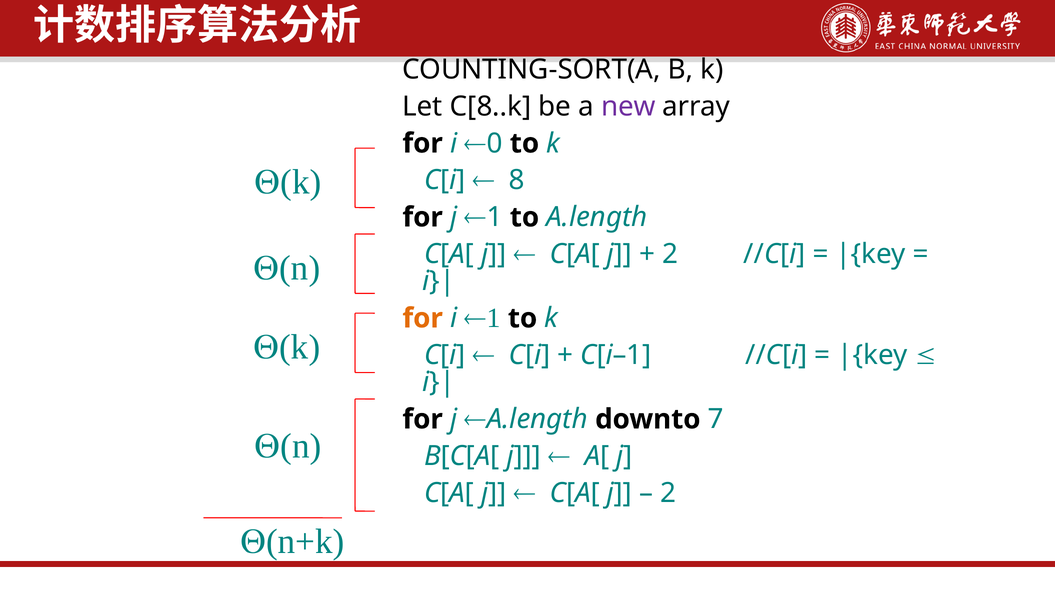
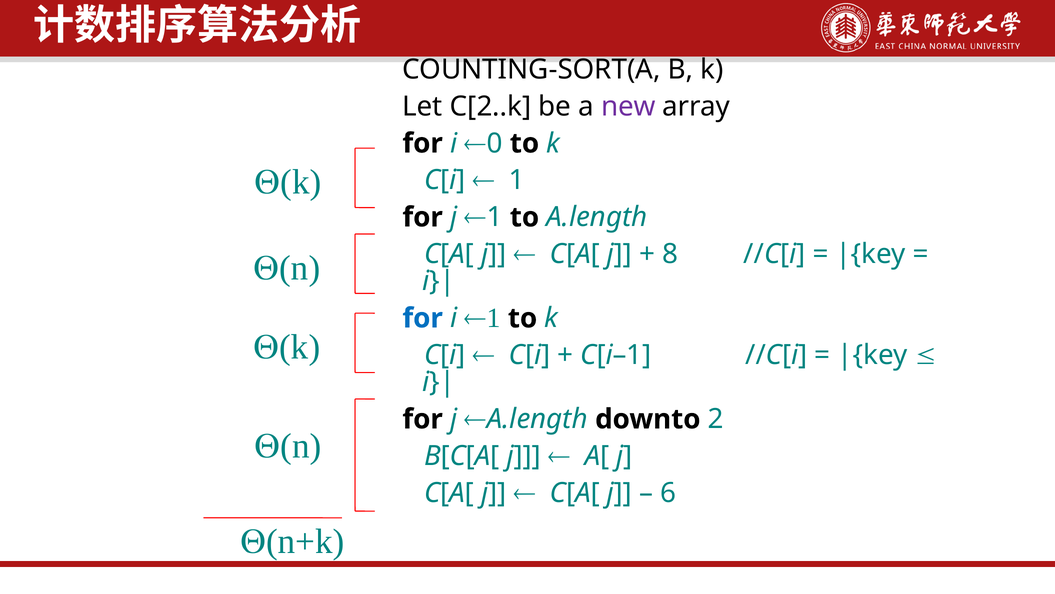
C[8..k: C[8..k -> C[2..k (491, 106)
8: 8 -> 1 (517, 180)
2: 2 -> 8 (670, 254)
for colour: orange -> blue (423, 318)
7: 7 -> 2 (716, 419)
2: 2 -> 6 (668, 493)
